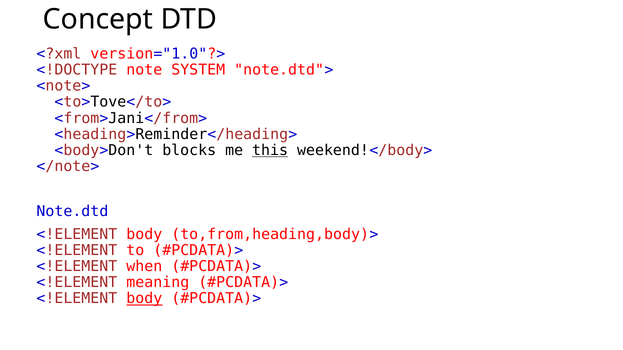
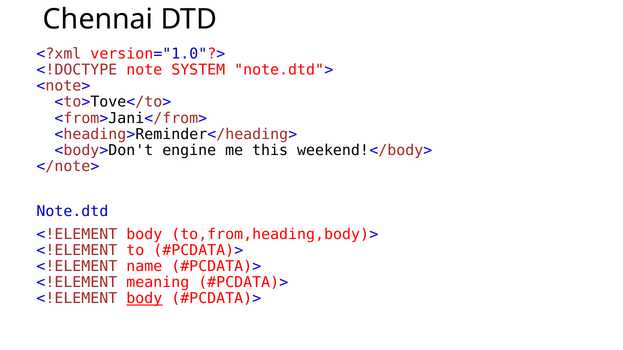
Concept: Concept -> Chennai (98, 19)
blocks: blocks -> engine (189, 150)
this underline: present -> none (270, 150)
when: when -> name (144, 267)
